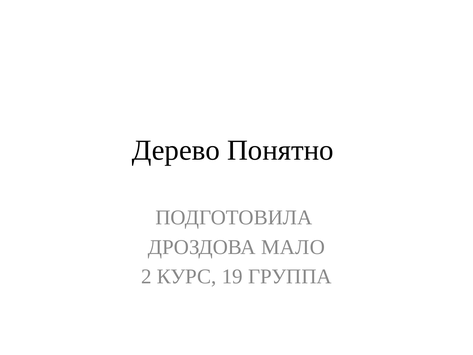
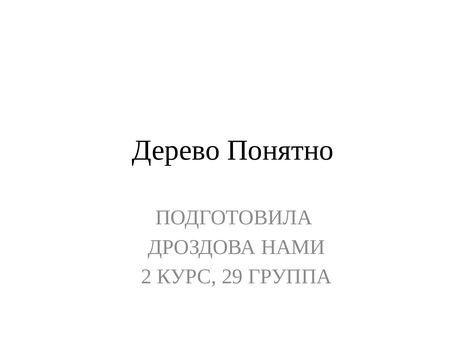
МАЛО: МАЛО -> НАМИ (293, 247)
19: 19 -> 29 (232, 276)
